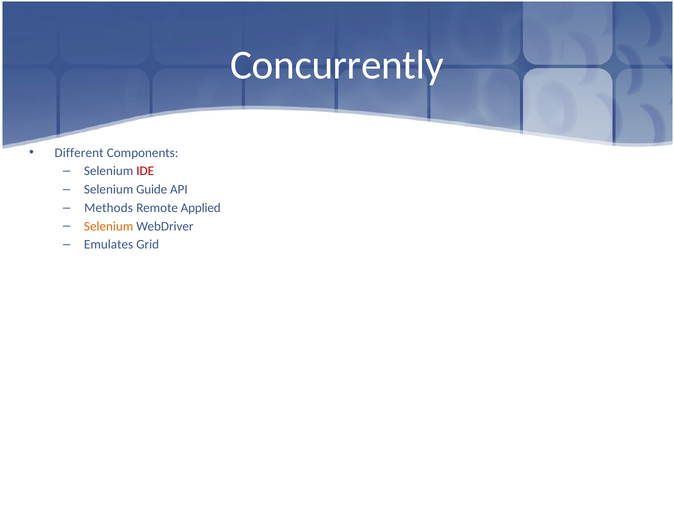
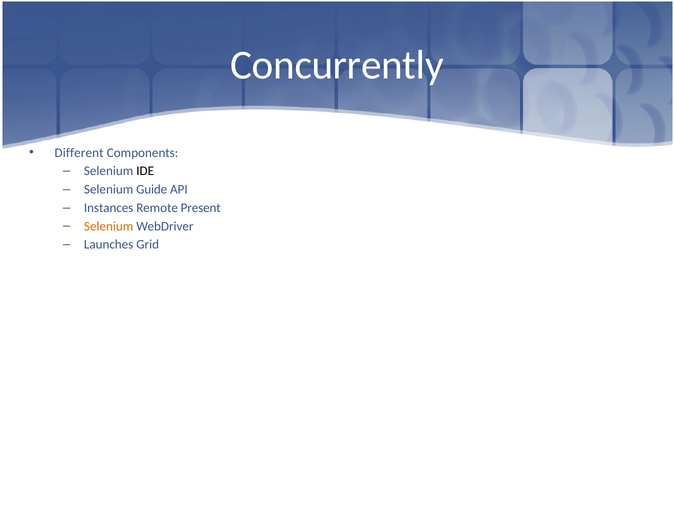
IDE colour: red -> black (145, 171)
Methods: Methods -> Instances (109, 208)
Applied: Applied -> Present (201, 208)
Emulates: Emulates -> Launches (109, 244)
